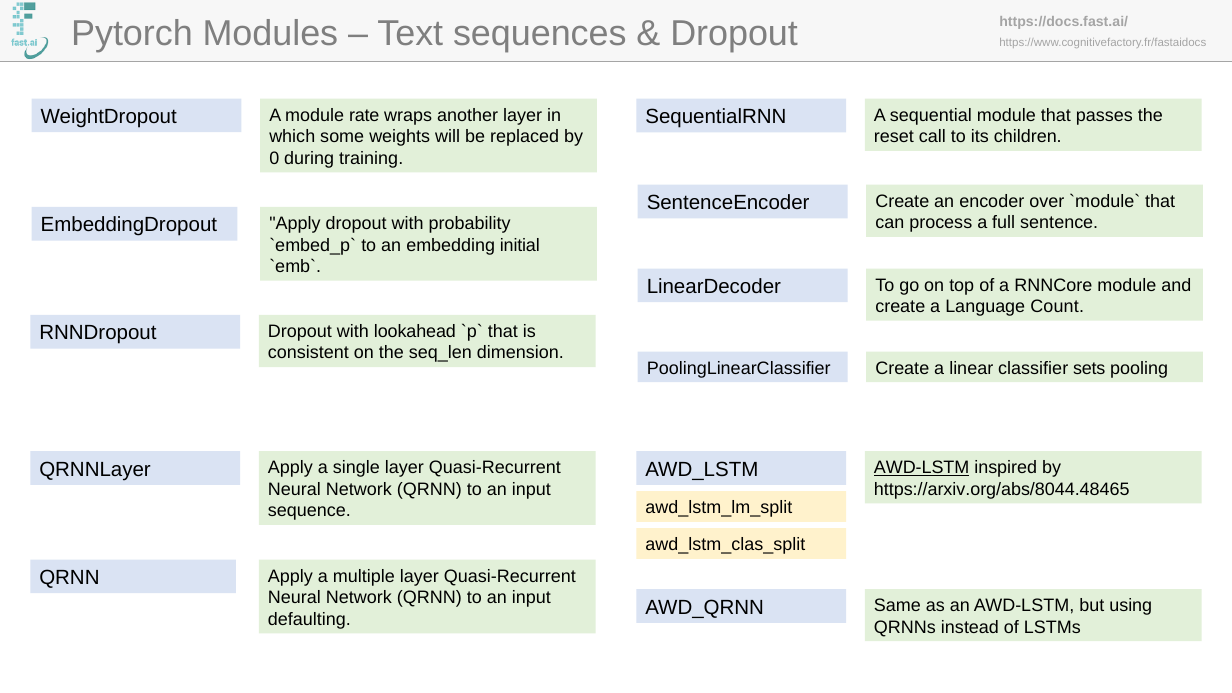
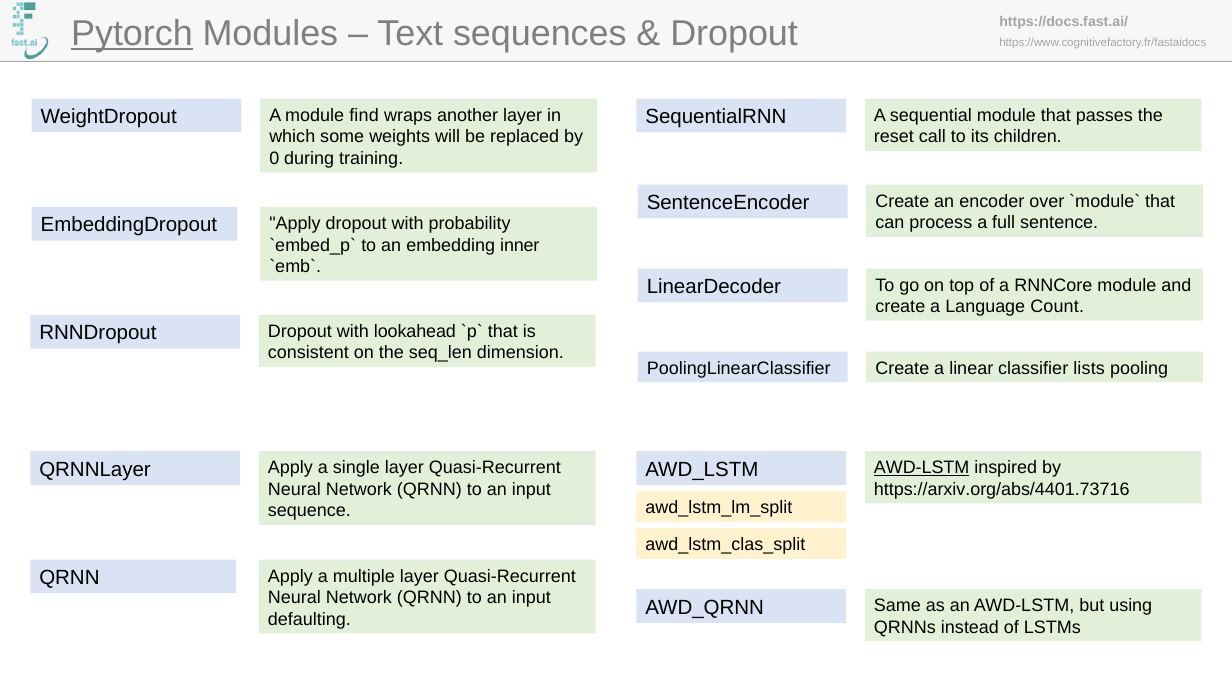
Pytorch underline: none -> present (132, 34)
rate: rate -> find (364, 115)
initial: initial -> inner (520, 245)
sets: sets -> lists (1089, 368)
https://arxiv.org/abs/8044.48465: https://arxiv.org/abs/8044.48465 -> https://arxiv.org/abs/4401.73716 (1002, 489)
